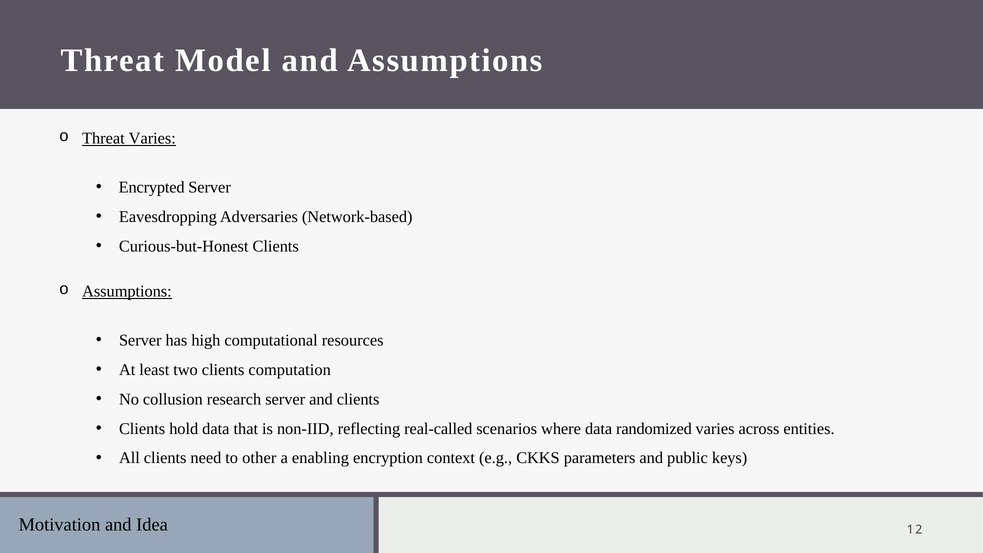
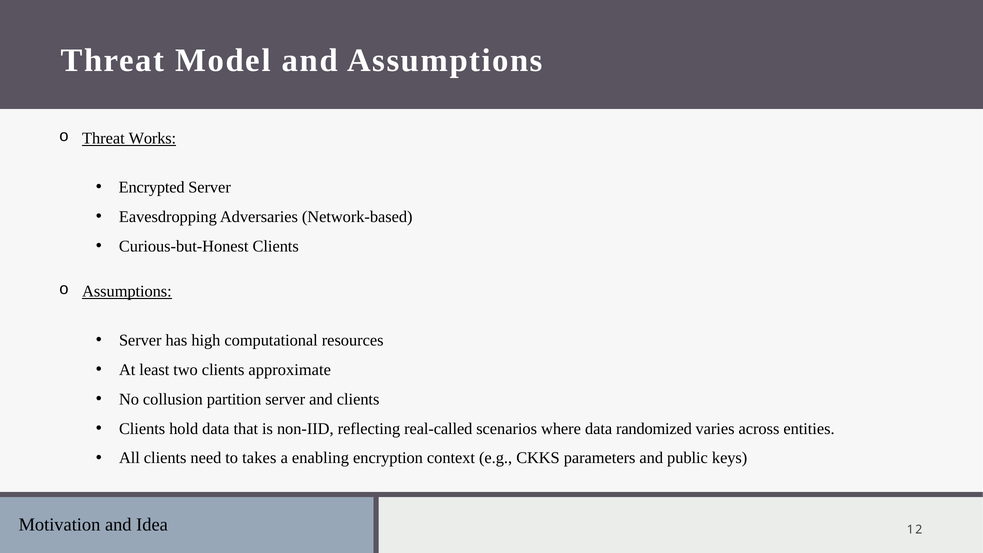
Threat Varies: Varies -> Works (152, 138)
computation: computation -> approximate (290, 370)
research: research -> partition (234, 399)
other: other -> takes (259, 458)
